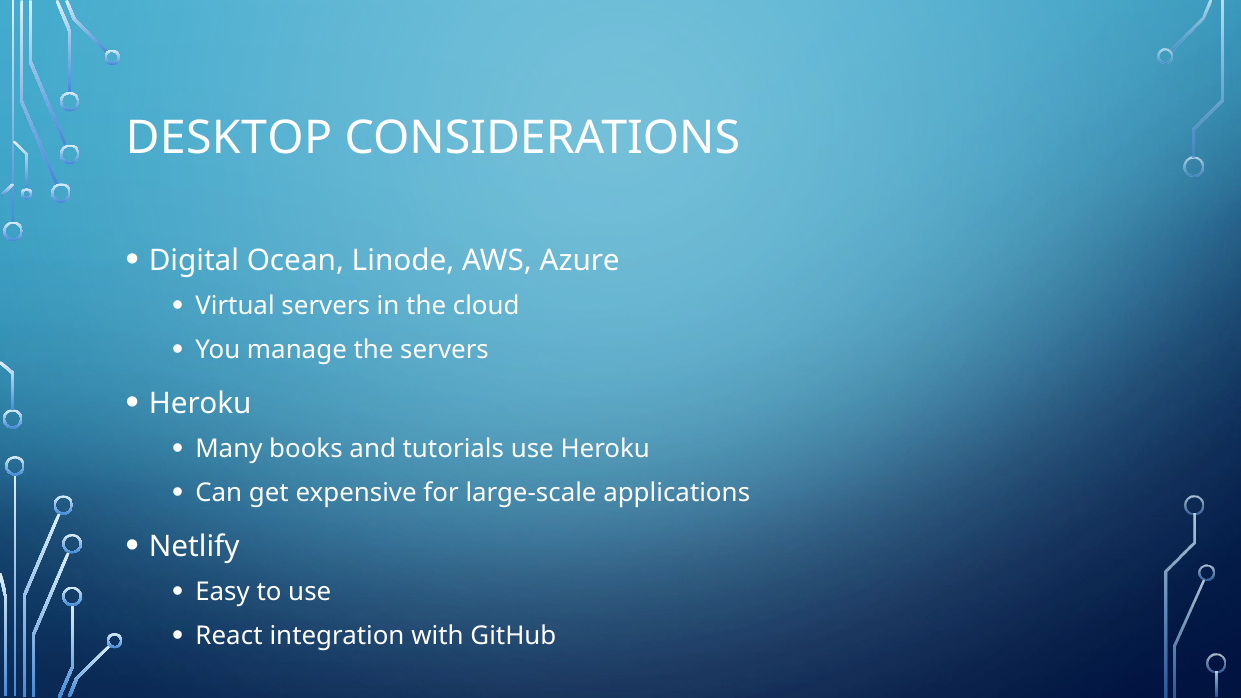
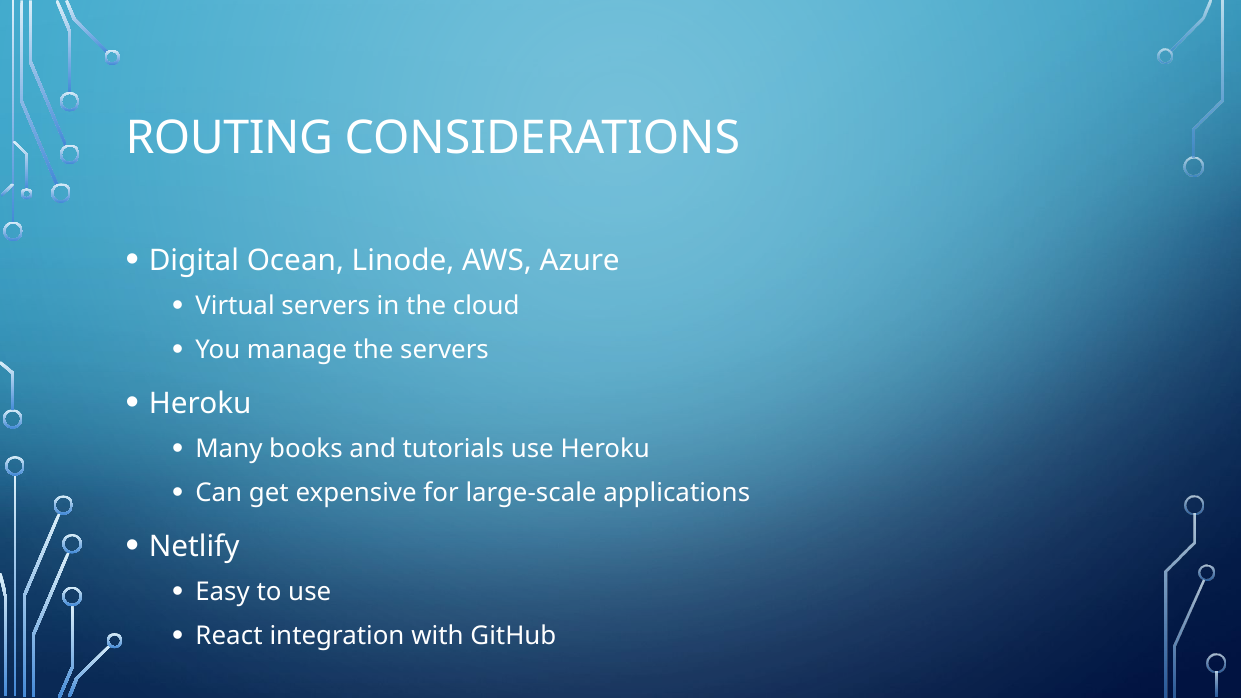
DESKTOP: DESKTOP -> ROUTING (229, 138)
